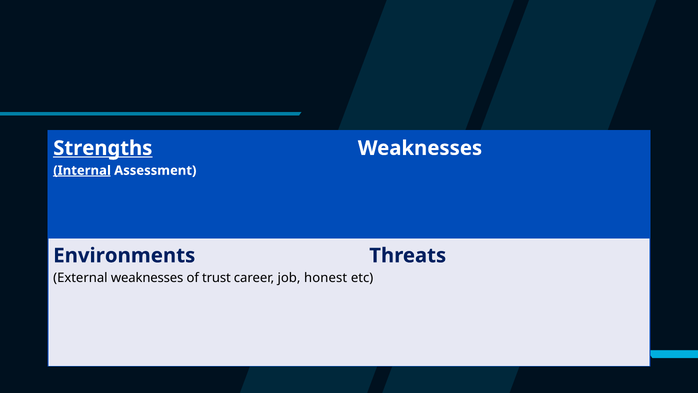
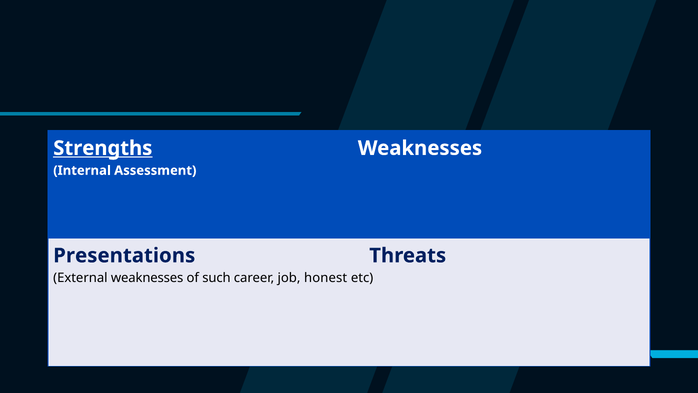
Internal underline: present -> none (82, 170)
Environments: Environments -> Presentations (124, 255)
trust: trust -> such (216, 278)
